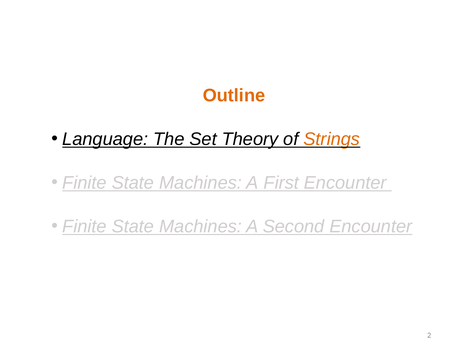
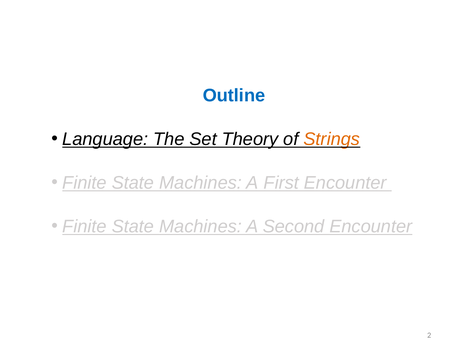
Outline colour: orange -> blue (234, 96)
